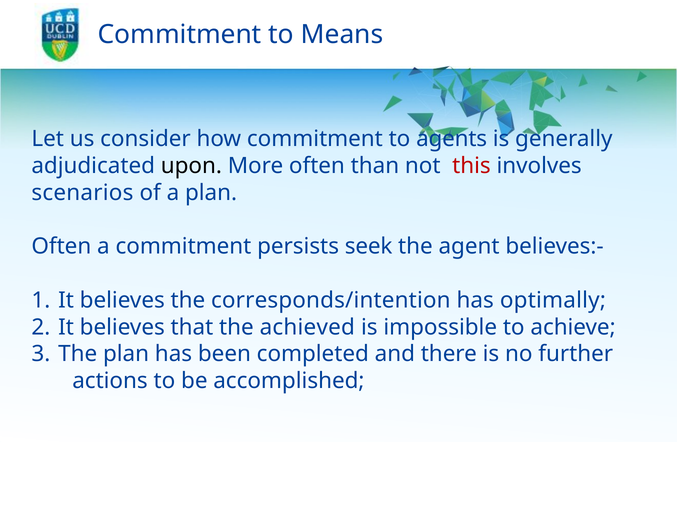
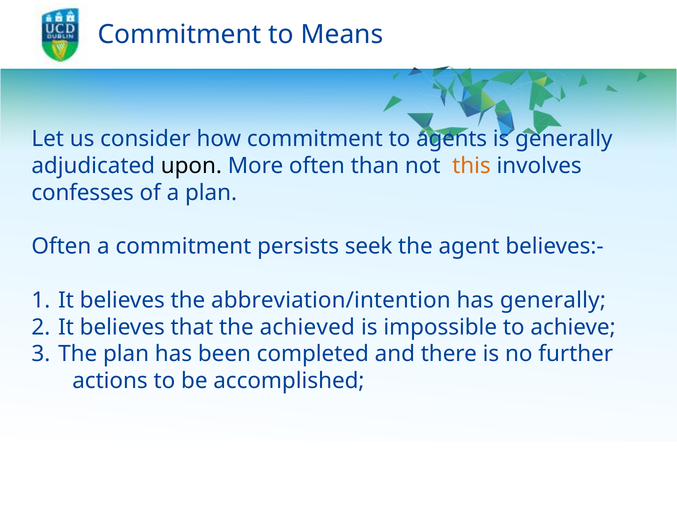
this colour: red -> orange (471, 166)
scenarios: scenarios -> confesses (83, 192)
corresponds/intention: corresponds/intention -> abbreviation/intention (331, 300)
has optimally: optimally -> generally (553, 300)
